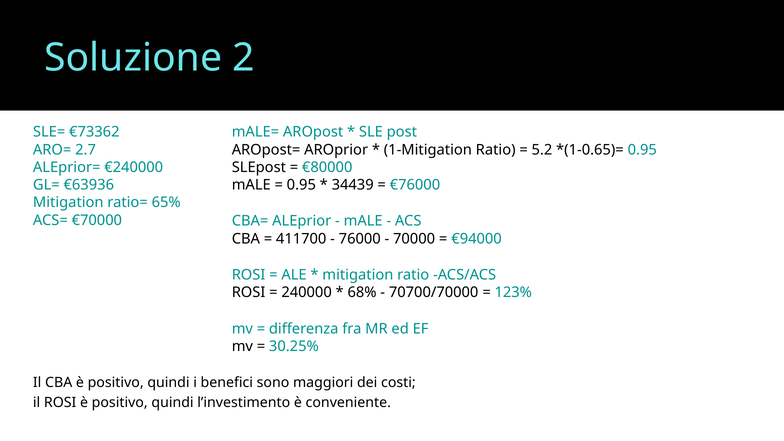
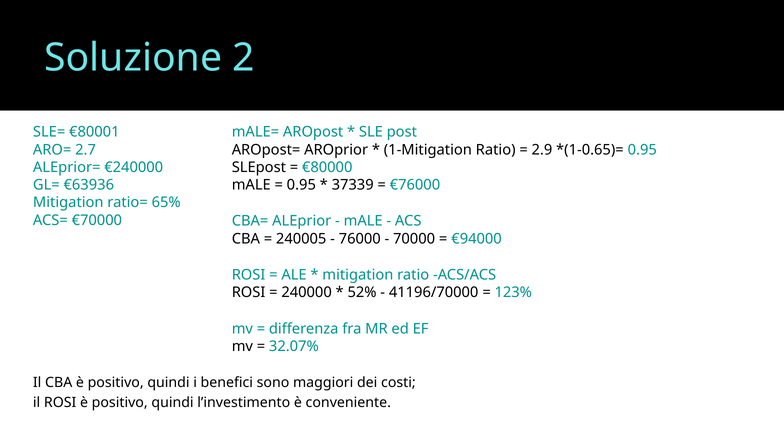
€73362: €73362 -> €80001 (94, 132)
5.2: 5.2 -> 2.9 (542, 150)
34439: 34439 -> 37339 (353, 185)
411700: 411700 -> 240005 (301, 239)
68%: 68% -> 52% (362, 293)
70700/70000: 70700/70000 -> 41196/70000 (434, 293)
30.25%: 30.25% -> 32.07% (294, 346)
